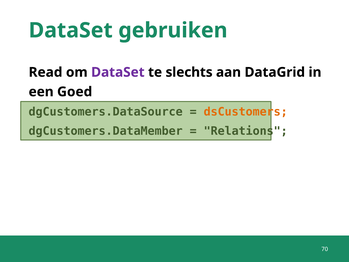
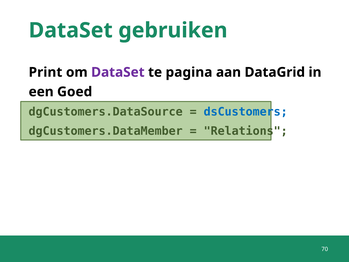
Read: Read -> Print (45, 72)
slechts: slechts -> pagina (189, 72)
dsCustomers colour: orange -> blue (246, 112)
